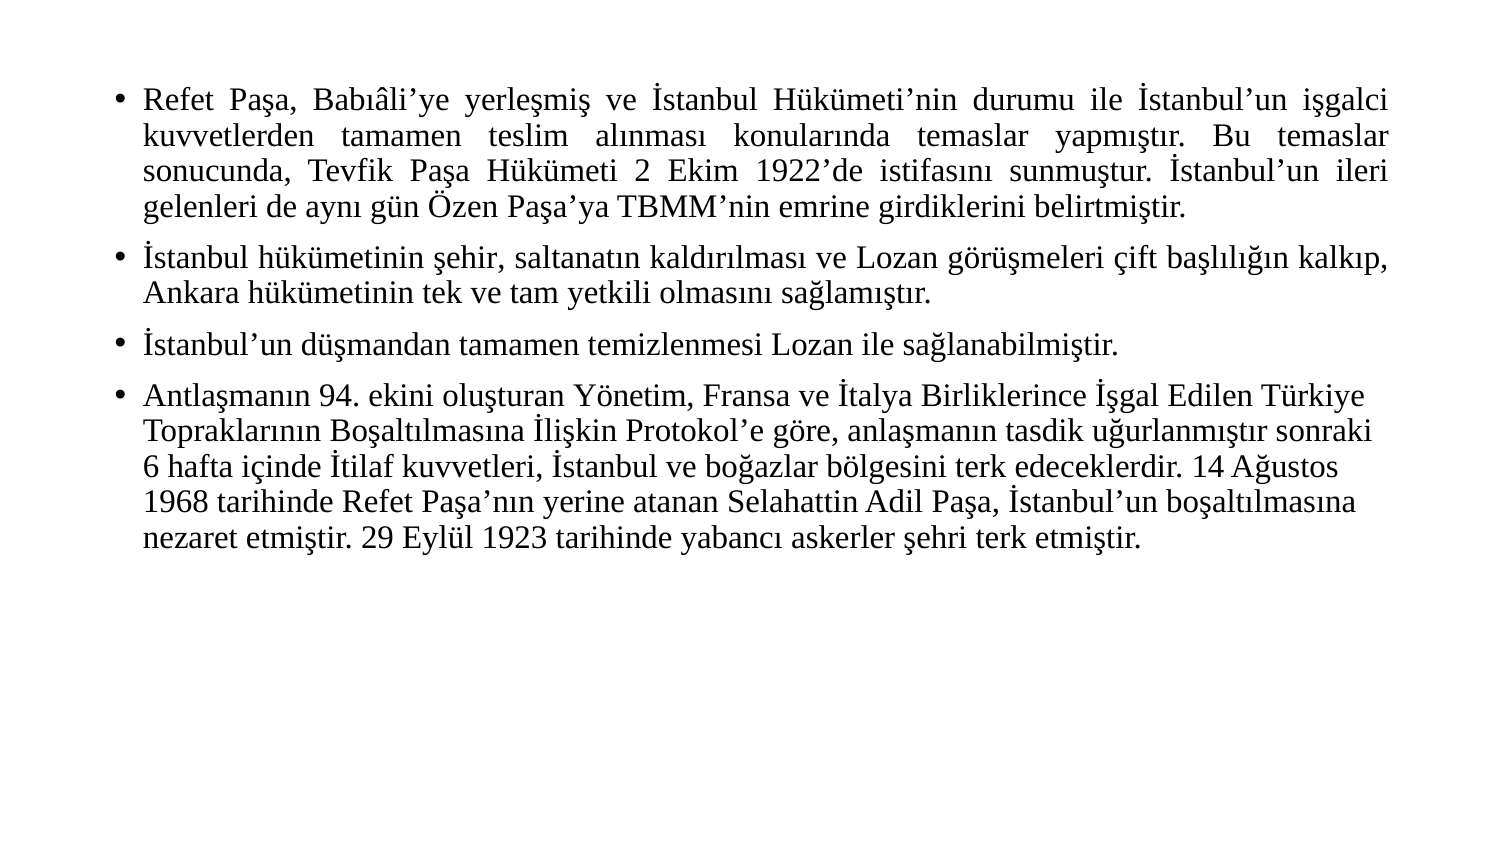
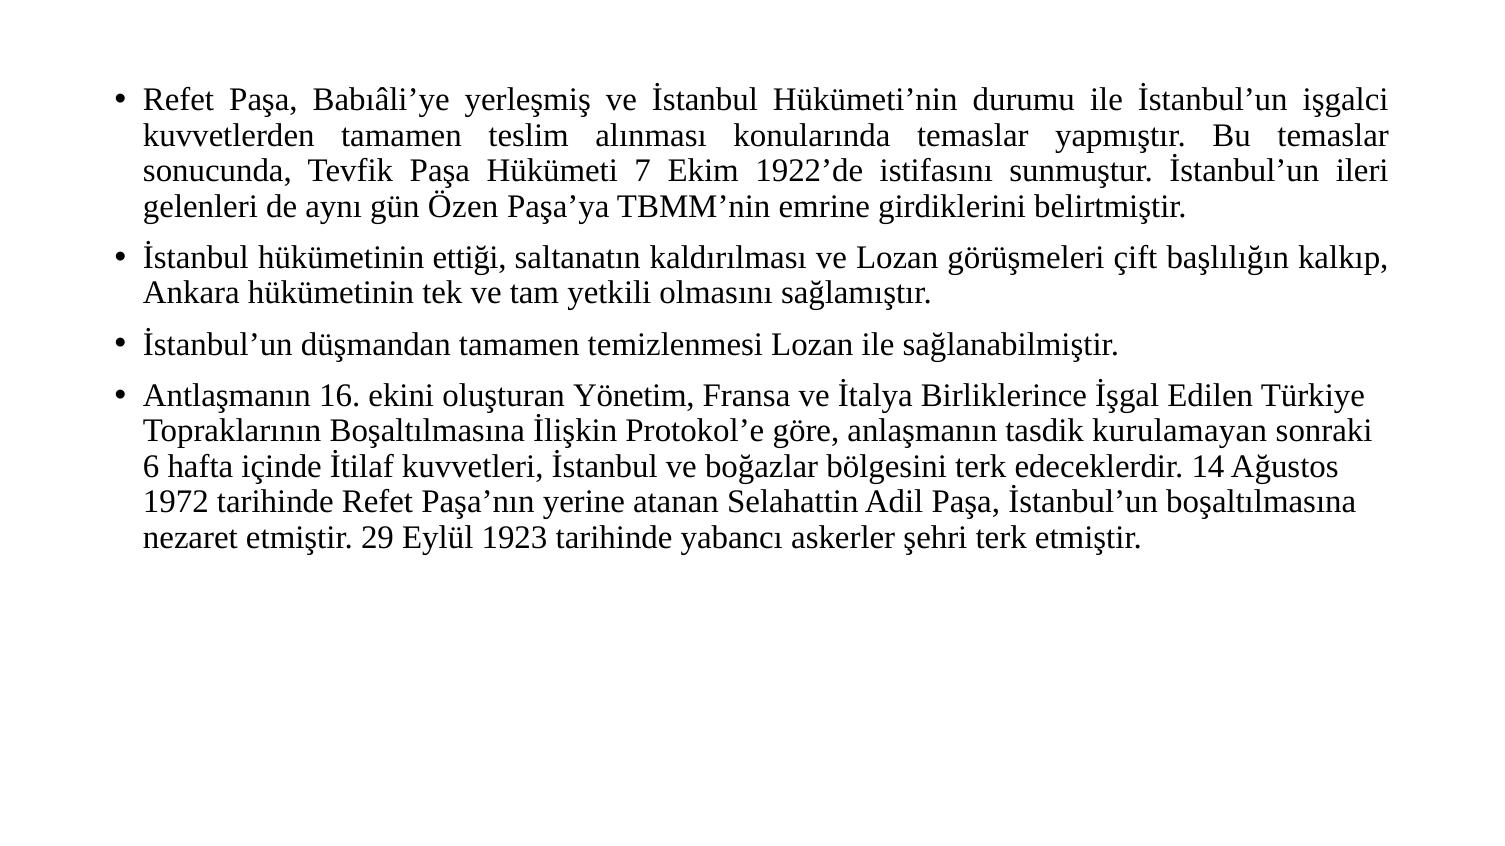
2: 2 -> 7 (643, 171)
şehir: şehir -> ettiği (470, 258)
94: 94 -> 16 (340, 396)
uğurlanmıştır: uğurlanmıştır -> kurulamayan (1180, 431)
1968: 1968 -> 1972 (176, 502)
